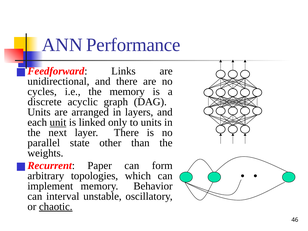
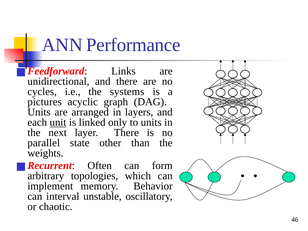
the memory: memory -> systems (127, 92)
discrete: discrete -> pictures (45, 102)
Paper: Paper -> Often (100, 166)
chaotic underline: present -> none (56, 207)
